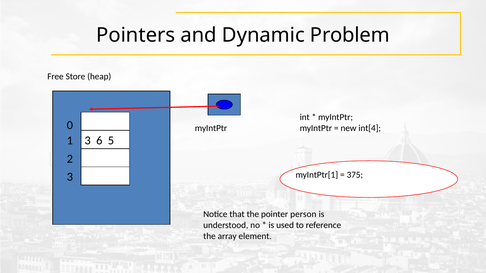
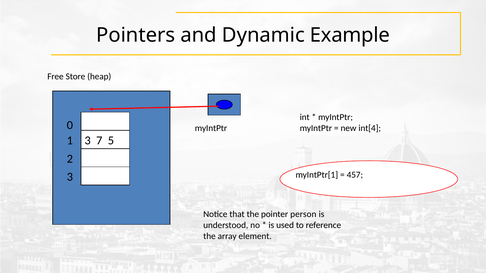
Problem: Problem -> Example (350, 35)
6: 6 -> 7 (99, 141)
375: 375 -> 457 (355, 175)
